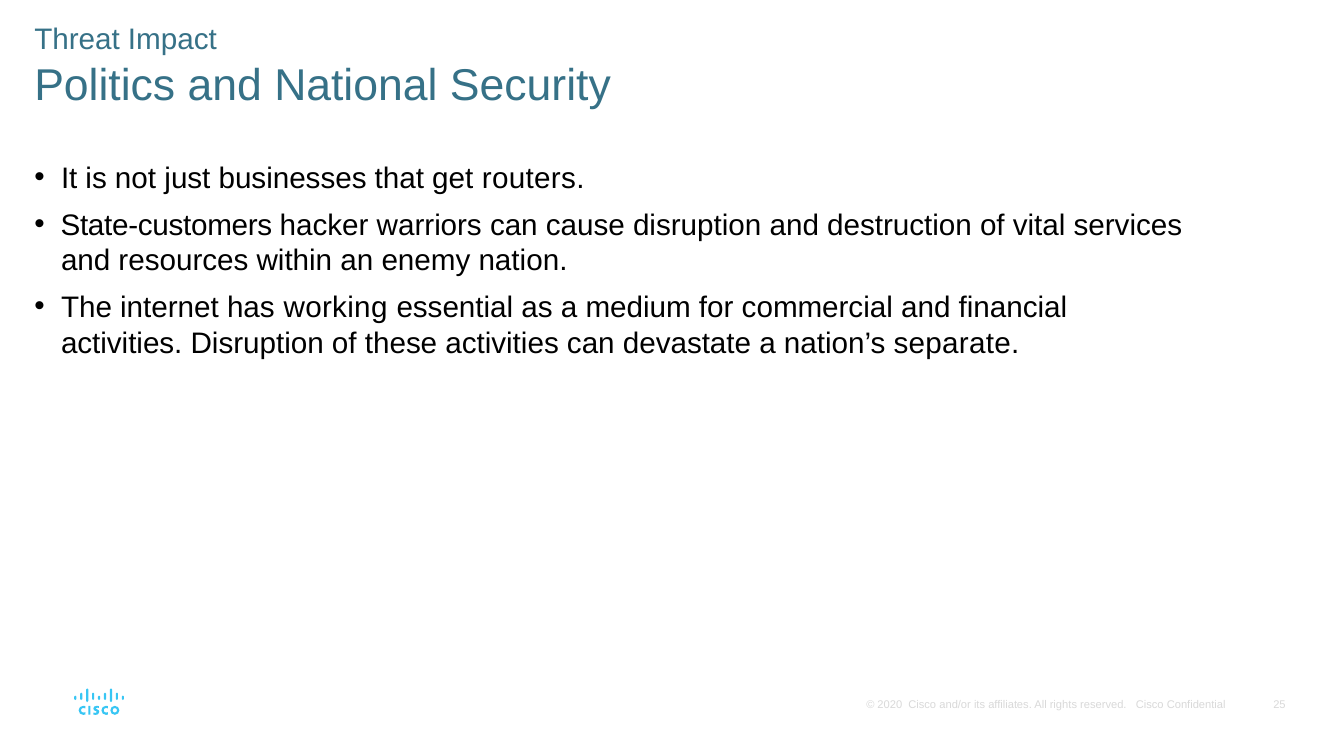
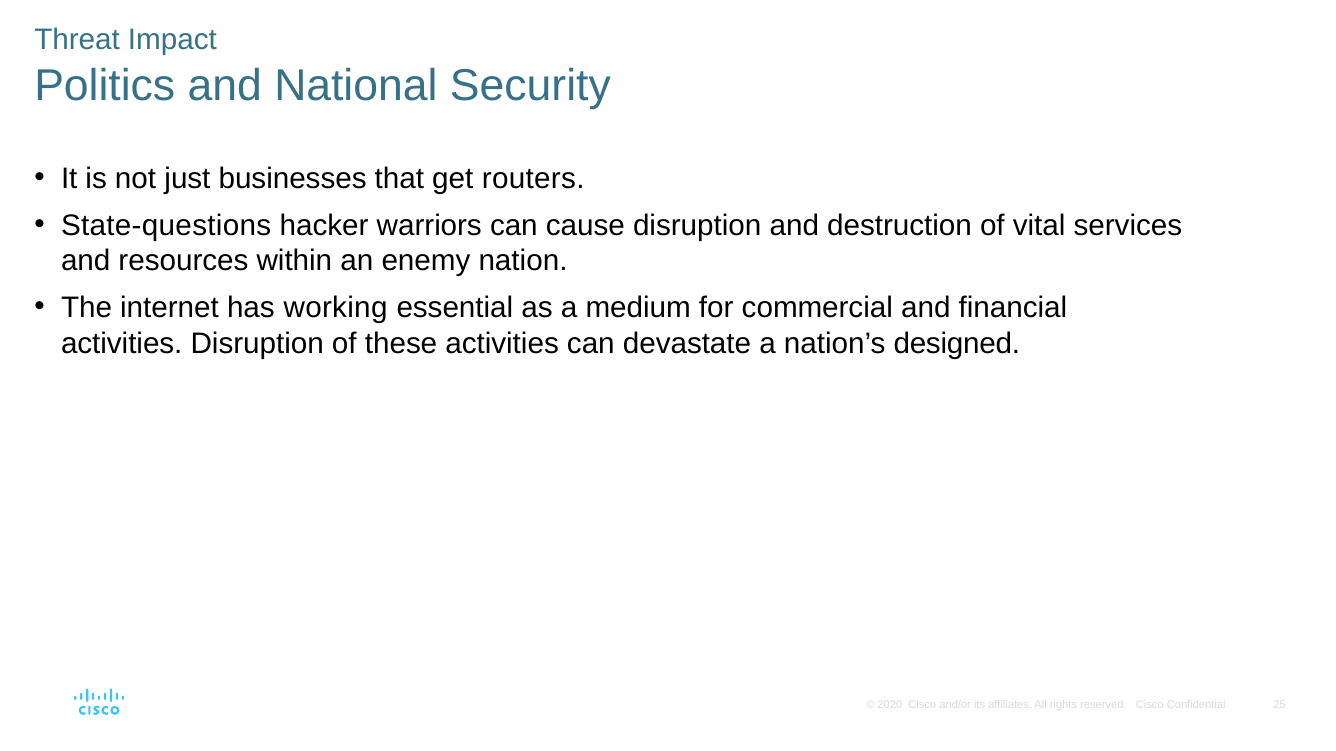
State-customers: State-customers -> State-questions (166, 226)
separate: separate -> designed (957, 344)
